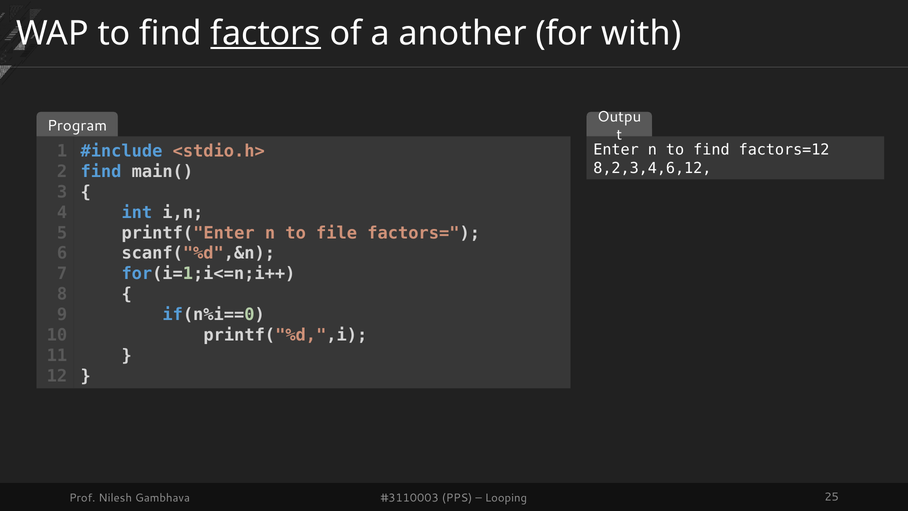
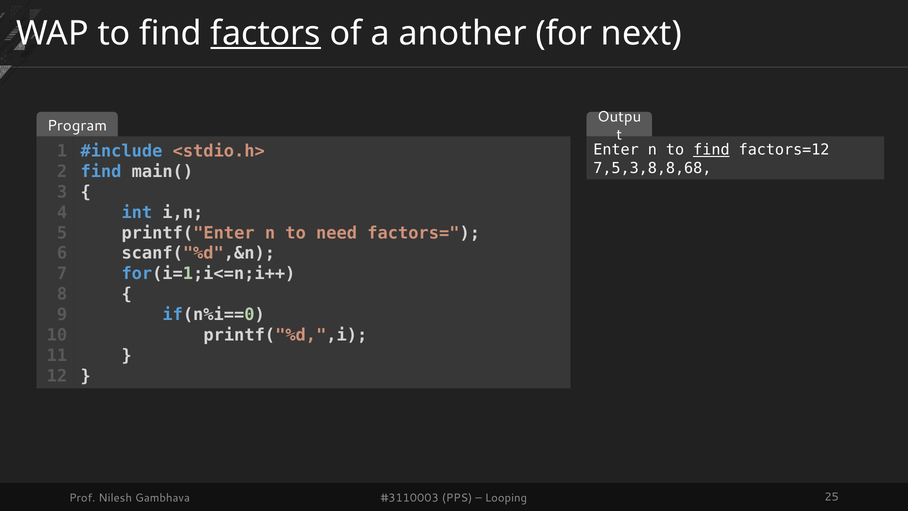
with: with -> next (641, 33)
find underline: none -> present (711, 150)
8,2,3,4,6,12: 8,2,3,4,6,12 -> 7,5,3,8,8,68 (652, 168)
file: file -> need (337, 233)
